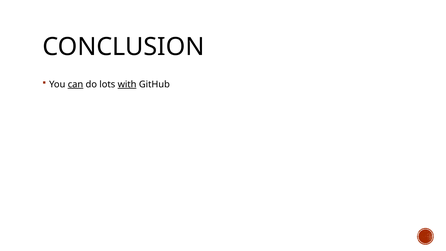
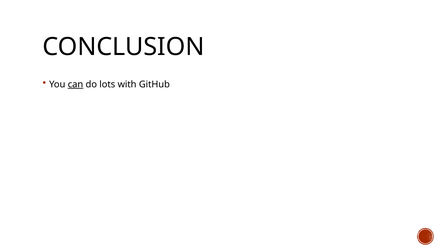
with underline: present -> none (127, 84)
